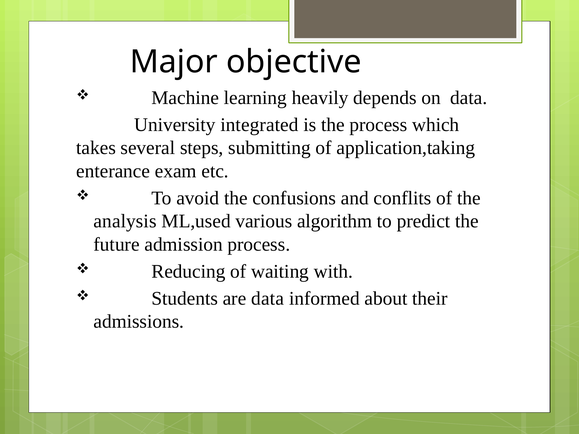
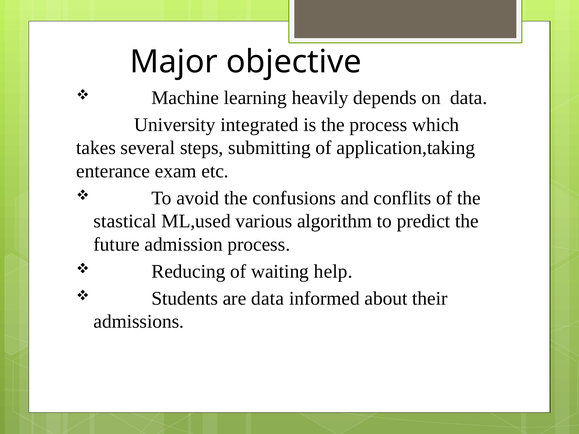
analysis: analysis -> stastical (125, 221)
with: with -> help (333, 272)
